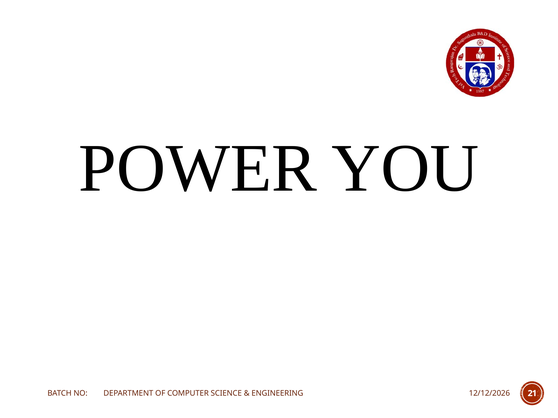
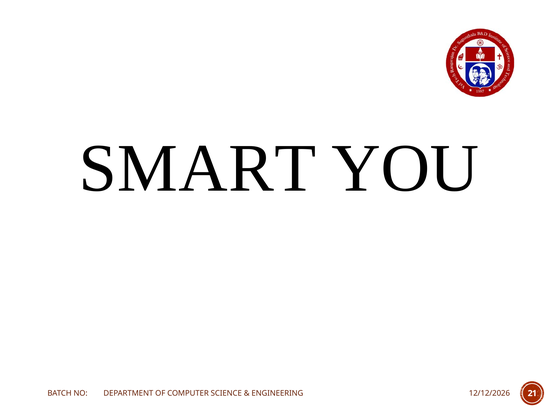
POWER: POWER -> SMART (197, 169)
